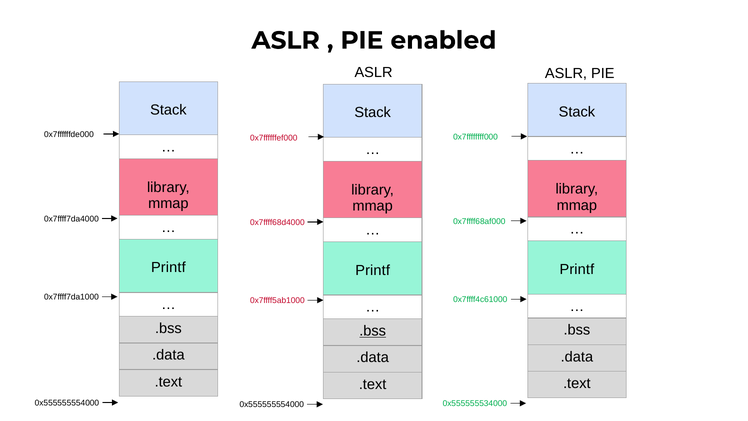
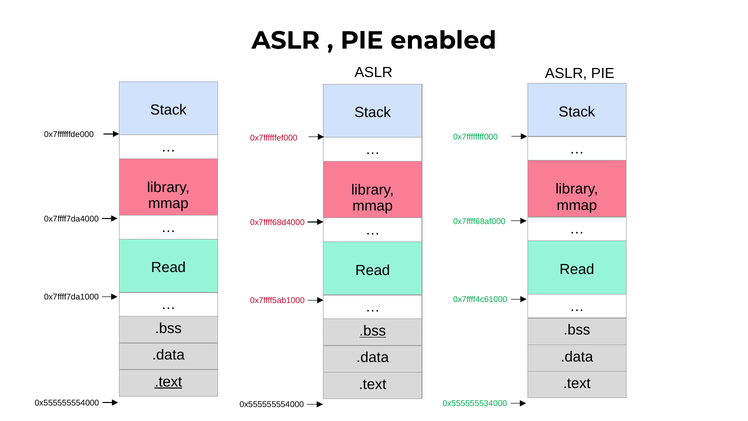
Printf: Printf -> Read (168, 268)
Printf: Printf -> Read (577, 269)
Printf: Printf -> Read (373, 270)
.text underline: none -> present (168, 382)
